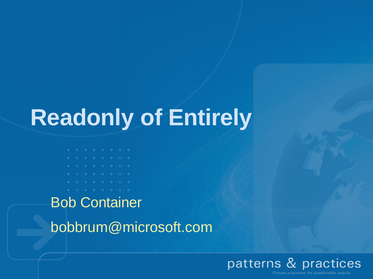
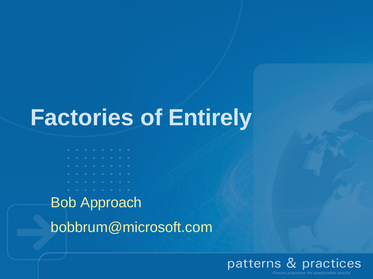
Readonly: Readonly -> Factories (82, 118)
Container: Container -> Approach (111, 203)
